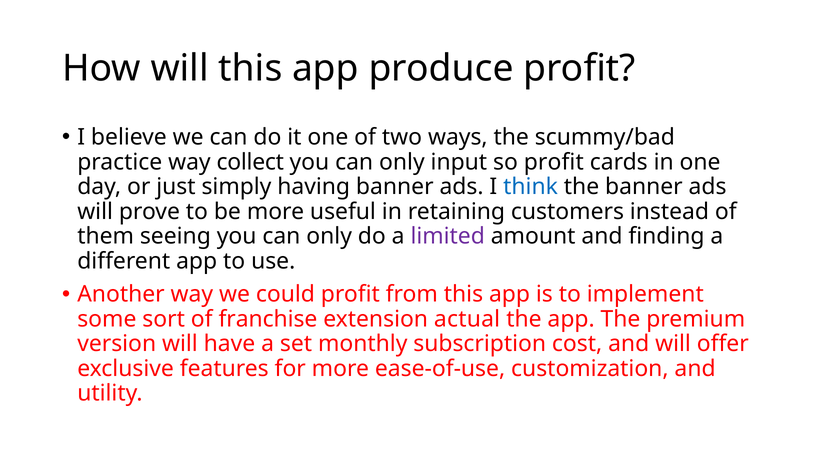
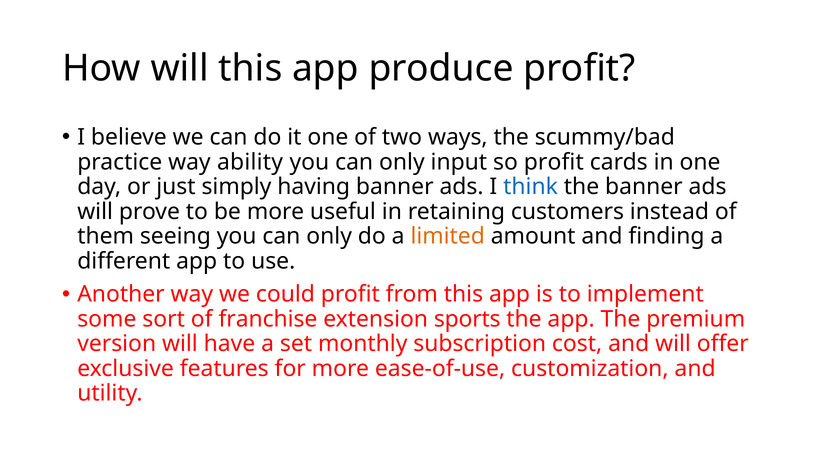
collect: collect -> ability (250, 162)
limited colour: purple -> orange (448, 236)
actual: actual -> sports (467, 319)
